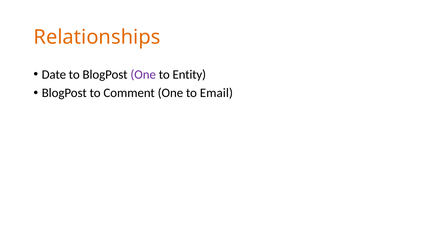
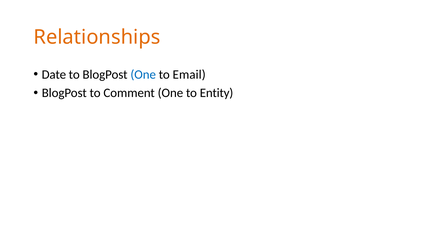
One colour: purple -> blue (143, 74)
Entity: Entity -> Email (189, 74)
Email: Email -> Entity (217, 93)
